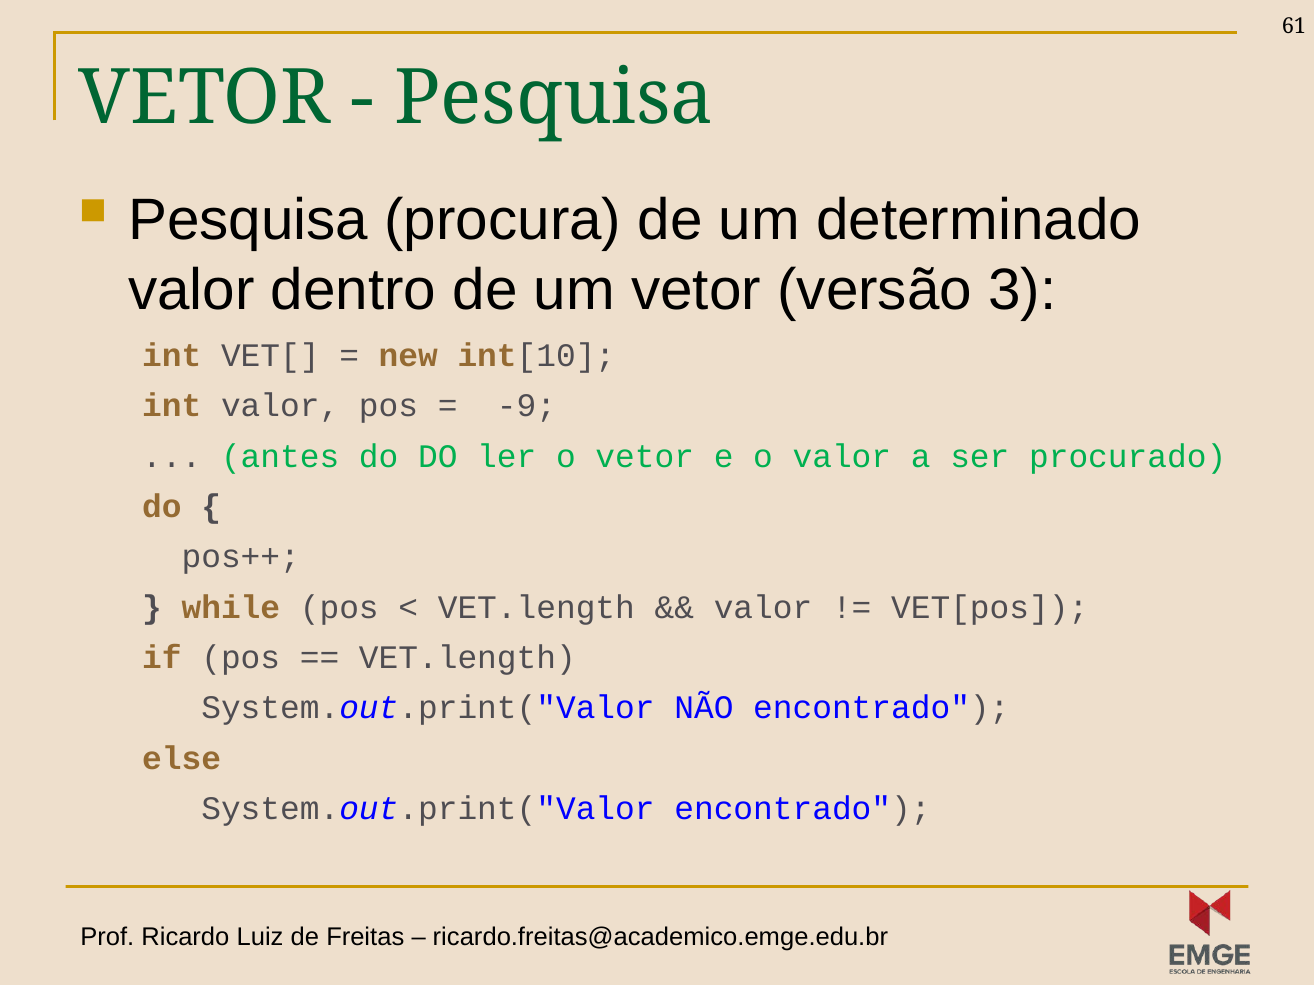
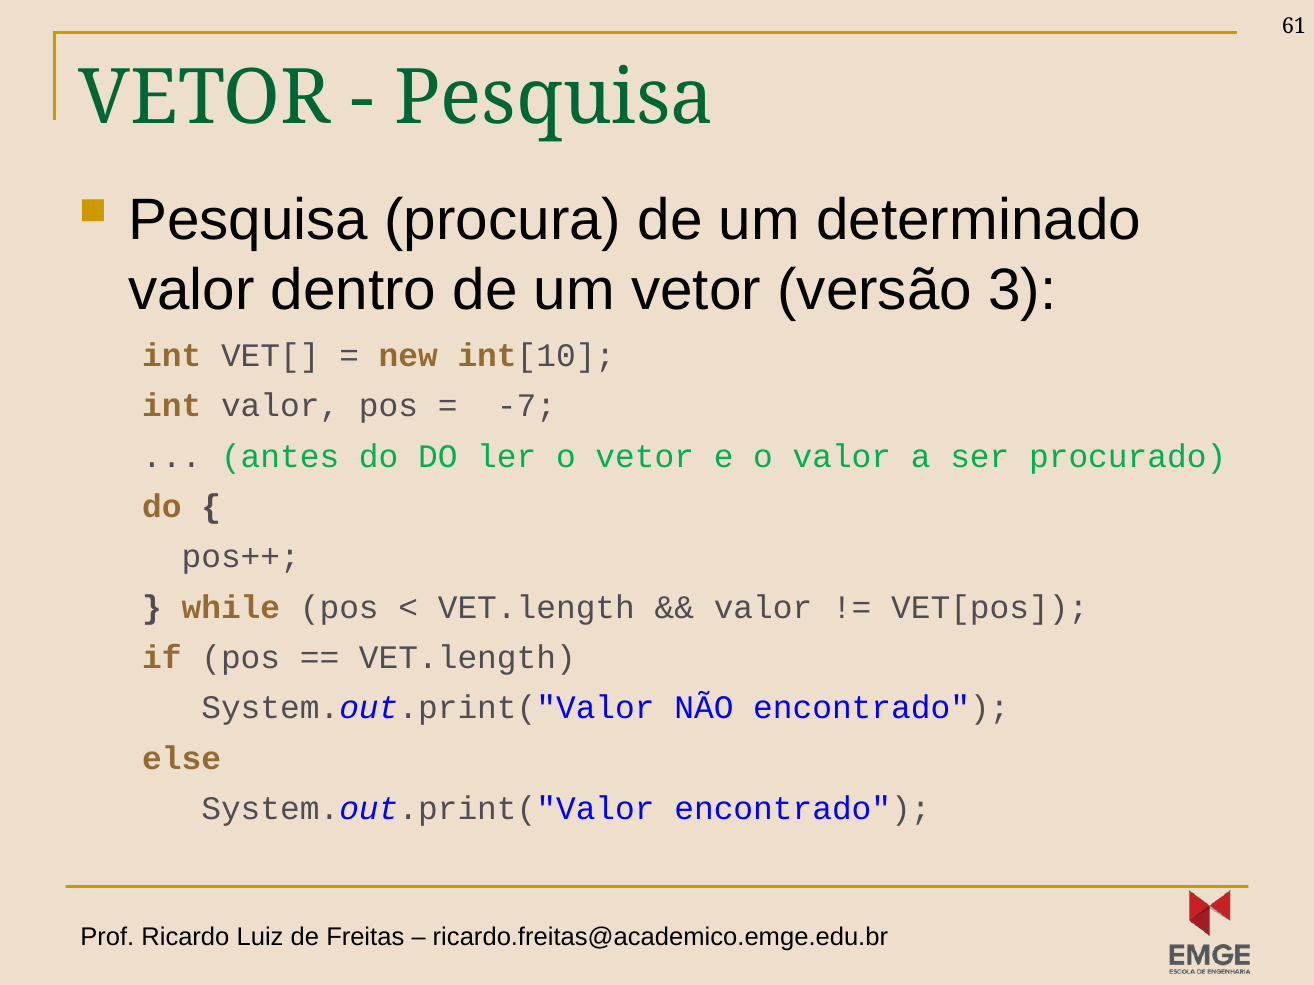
-9: -9 -> -7 (527, 406)
